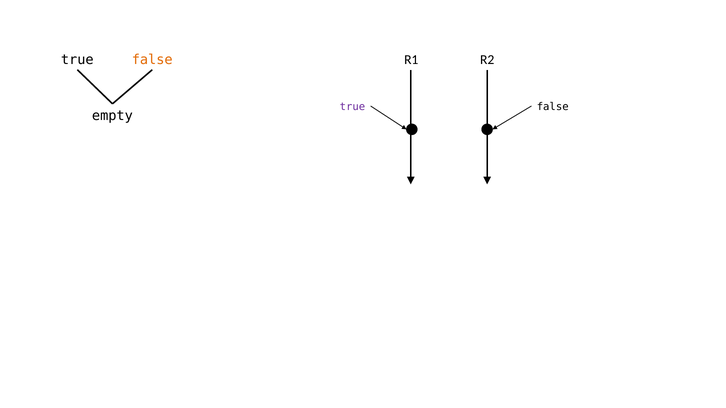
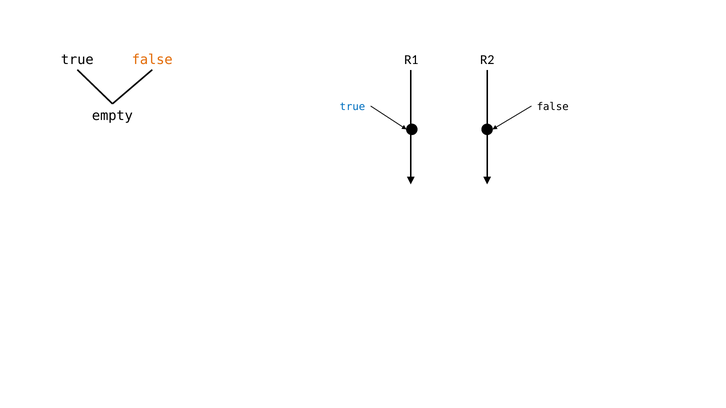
true colour: purple -> blue (352, 107)
